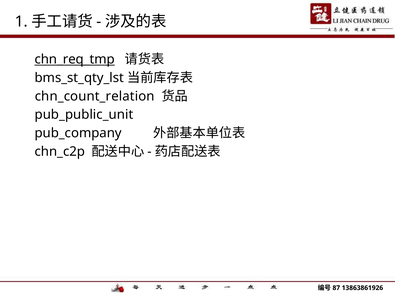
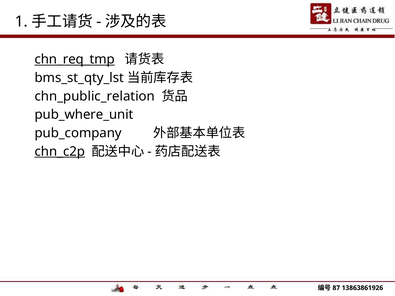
chn_count_relation: chn_count_relation -> chn_public_relation (95, 96)
pub_public_unit: pub_public_unit -> pub_where_unit (84, 115)
chn_c2p underline: none -> present (60, 152)
